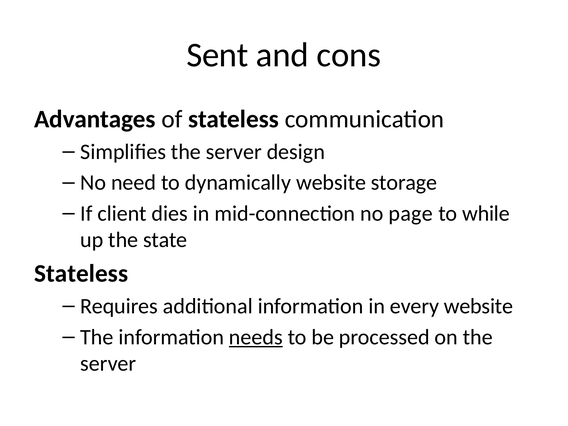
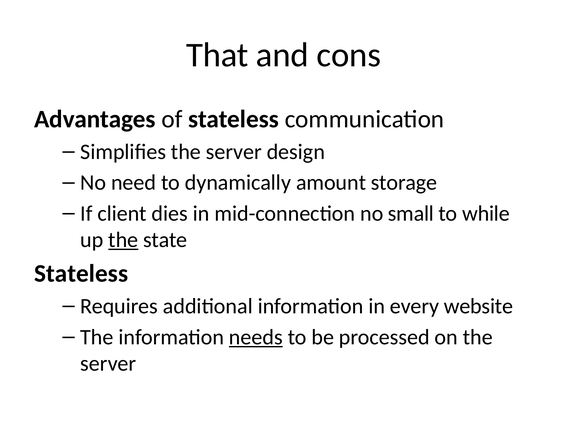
Sent: Sent -> That (217, 55)
dynamically website: website -> amount (331, 183)
page: page -> small (411, 214)
the underline: none -> present (123, 240)
